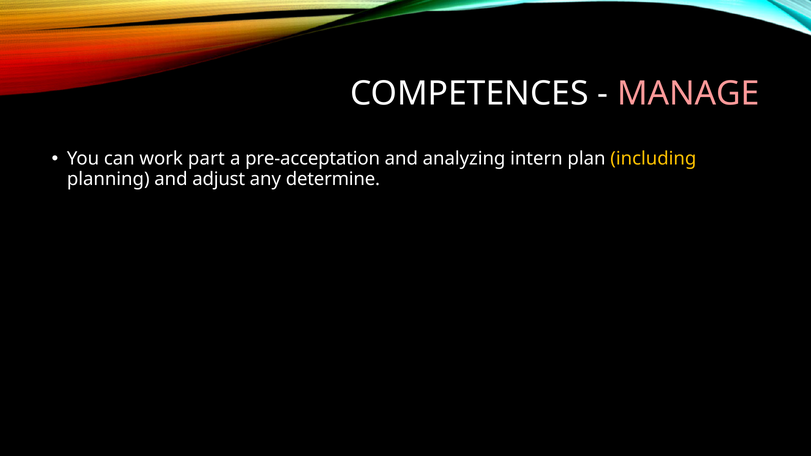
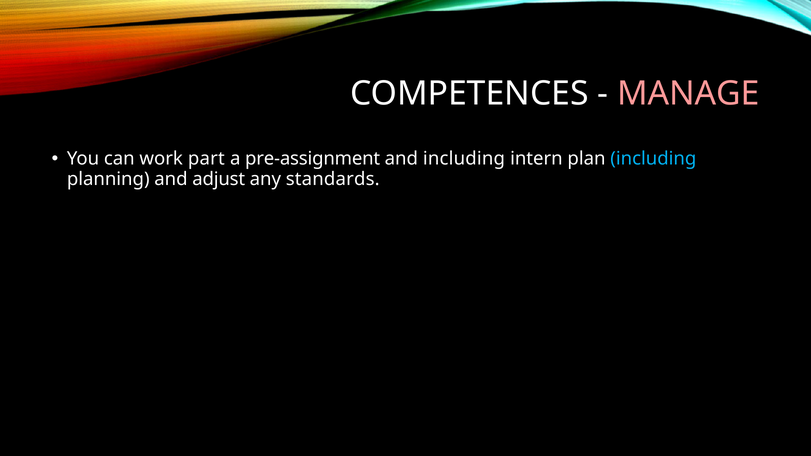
pre-acceptation: pre-acceptation -> pre-assignment (313, 159)
and analyzing: analyzing -> including (464, 159)
including colour: yellow -> light blue (653, 159)
determine: determine -> standards (333, 179)
